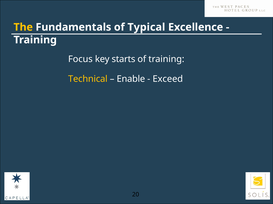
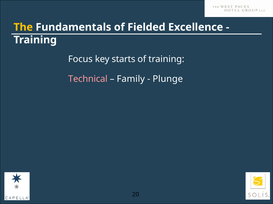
Typical: Typical -> Fielded (146, 27)
Technical colour: yellow -> pink (88, 79)
Enable: Enable -> Family (131, 79)
Exceed: Exceed -> Plunge (168, 79)
